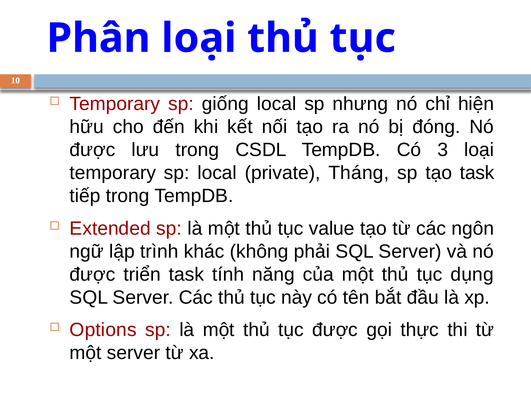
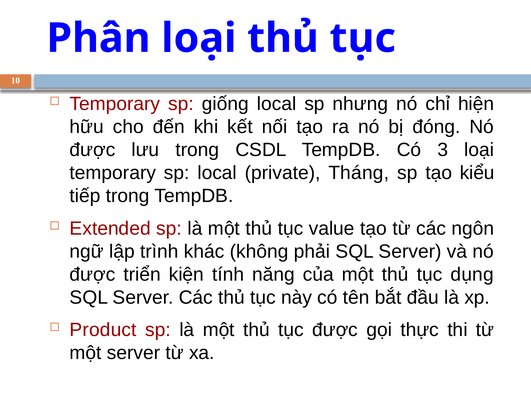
tạo task: task -> kiểu (477, 173)
triển task: task -> kiện (186, 275)
Options: Options -> Product (103, 330)
